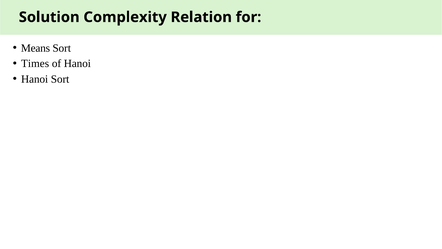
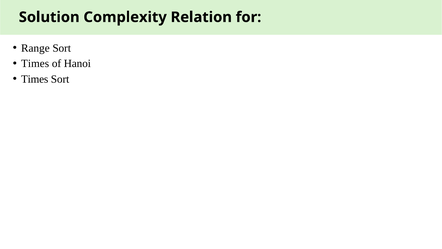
Means: Means -> Range (35, 48)
Hanoi: Hanoi -> Times (35, 79)
